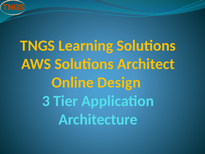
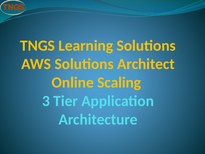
Design: Design -> Scaling (119, 82)
